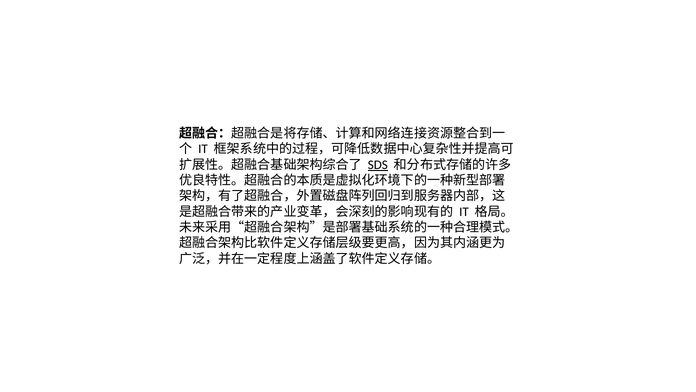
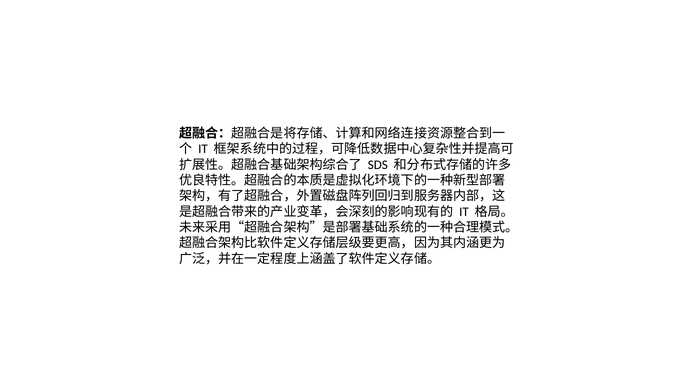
SDS underline: present -> none (378, 165)
